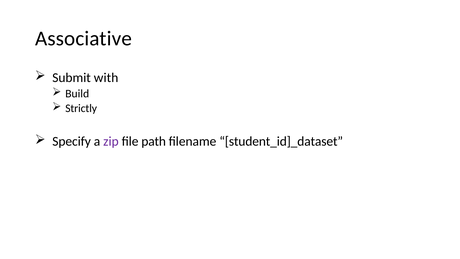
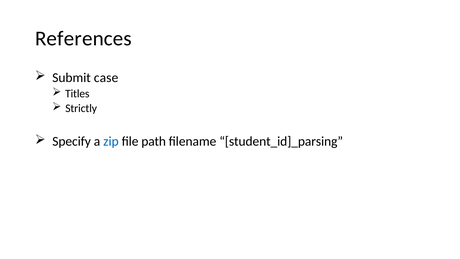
Associative: Associative -> References (83, 39)
with: with -> case (106, 78)
Build: Build -> Titles (77, 94)
zip colour: purple -> blue (111, 141)
student_id]_dataset: student_id]_dataset -> student_id]_parsing (281, 141)
